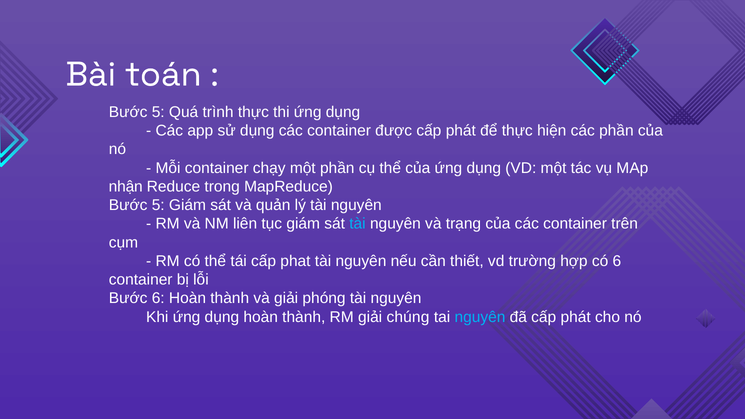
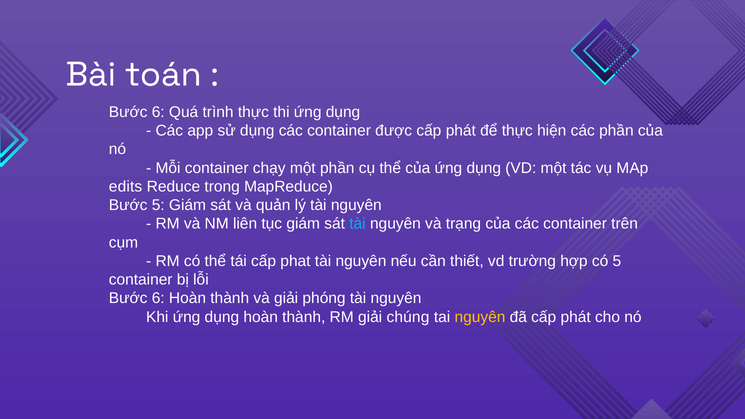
5: 5 -> 6 (158, 112)
nhận: nhận -> edits (126, 187)
có 6: 6 -> 5 (617, 261)
nguyên colour: light blue -> yellow (480, 317)
